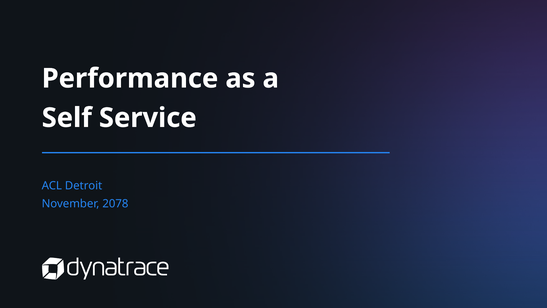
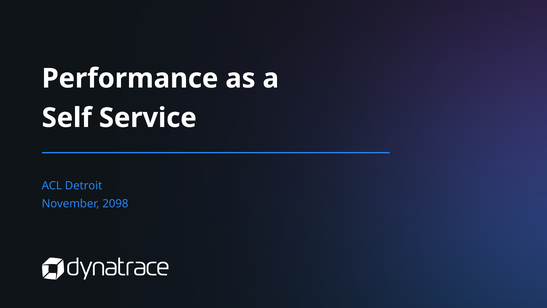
2078: 2078 -> 2098 (115, 203)
